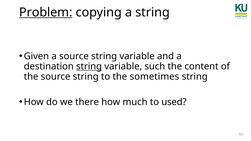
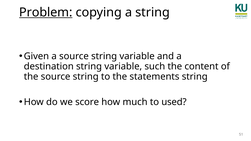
string underline: present -> none (89, 66)
sometimes: sometimes -> statements (154, 77)
there: there -> score (87, 102)
